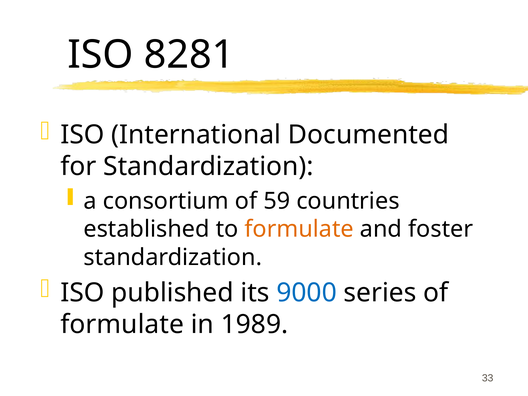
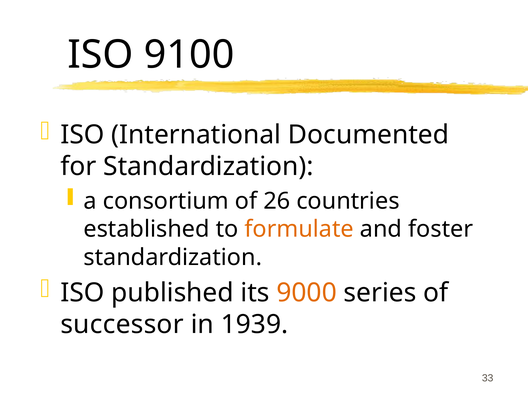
8281: 8281 -> 9100 (189, 55)
59: 59 -> 26 (277, 201)
9000 colour: blue -> orange (307, 293)
formulate: formulate -> successor (122, 325)
1989: 1989 -> 1939 (254, 325)
